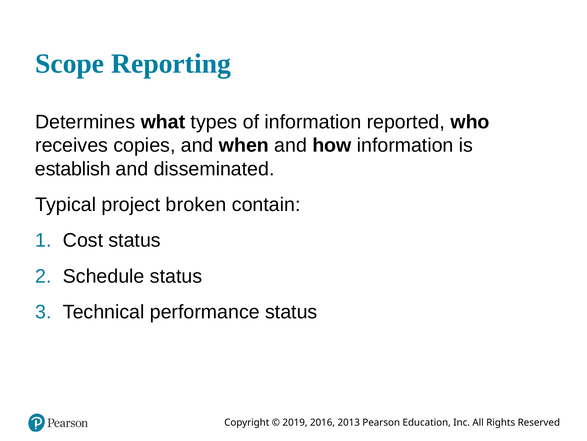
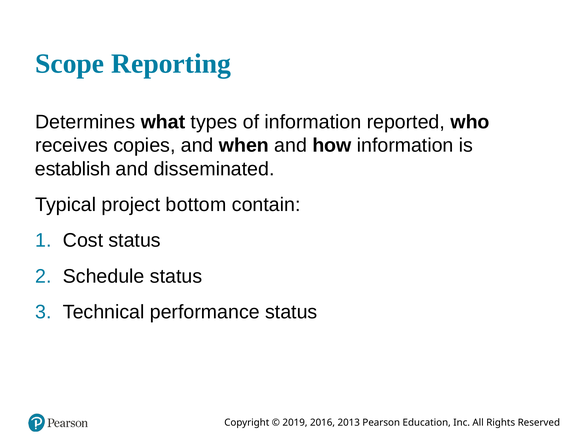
broken: broken -> bottom (196, 204)
